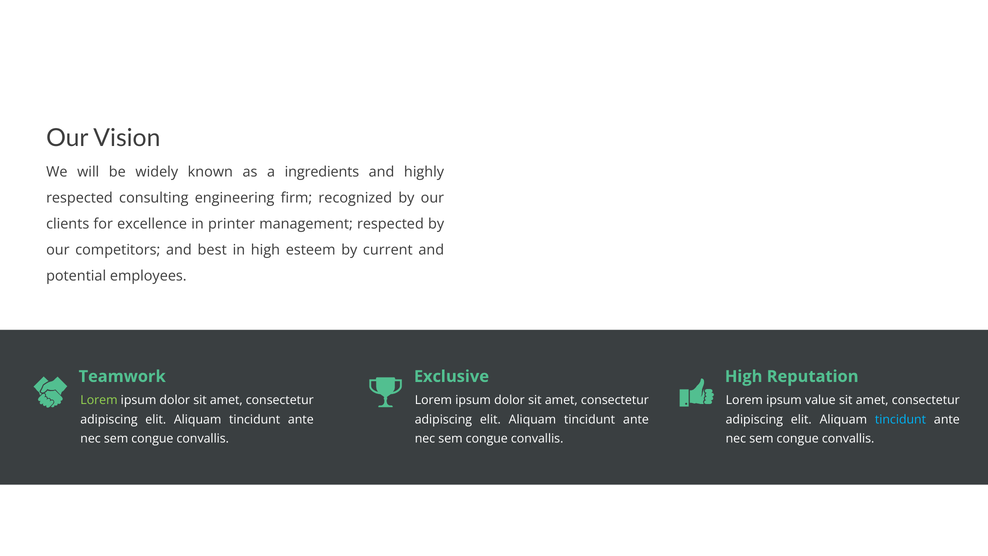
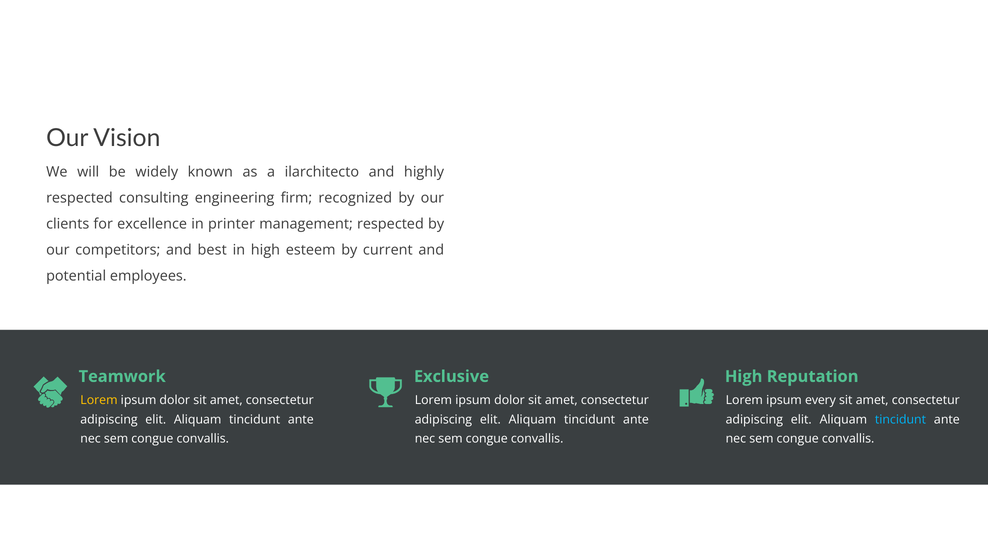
ingredients: ingredients -> ilarchitecto (322, 172)
Lorem colour: light green -> yellow (99, 400)
value: value -> every (820, 400)
